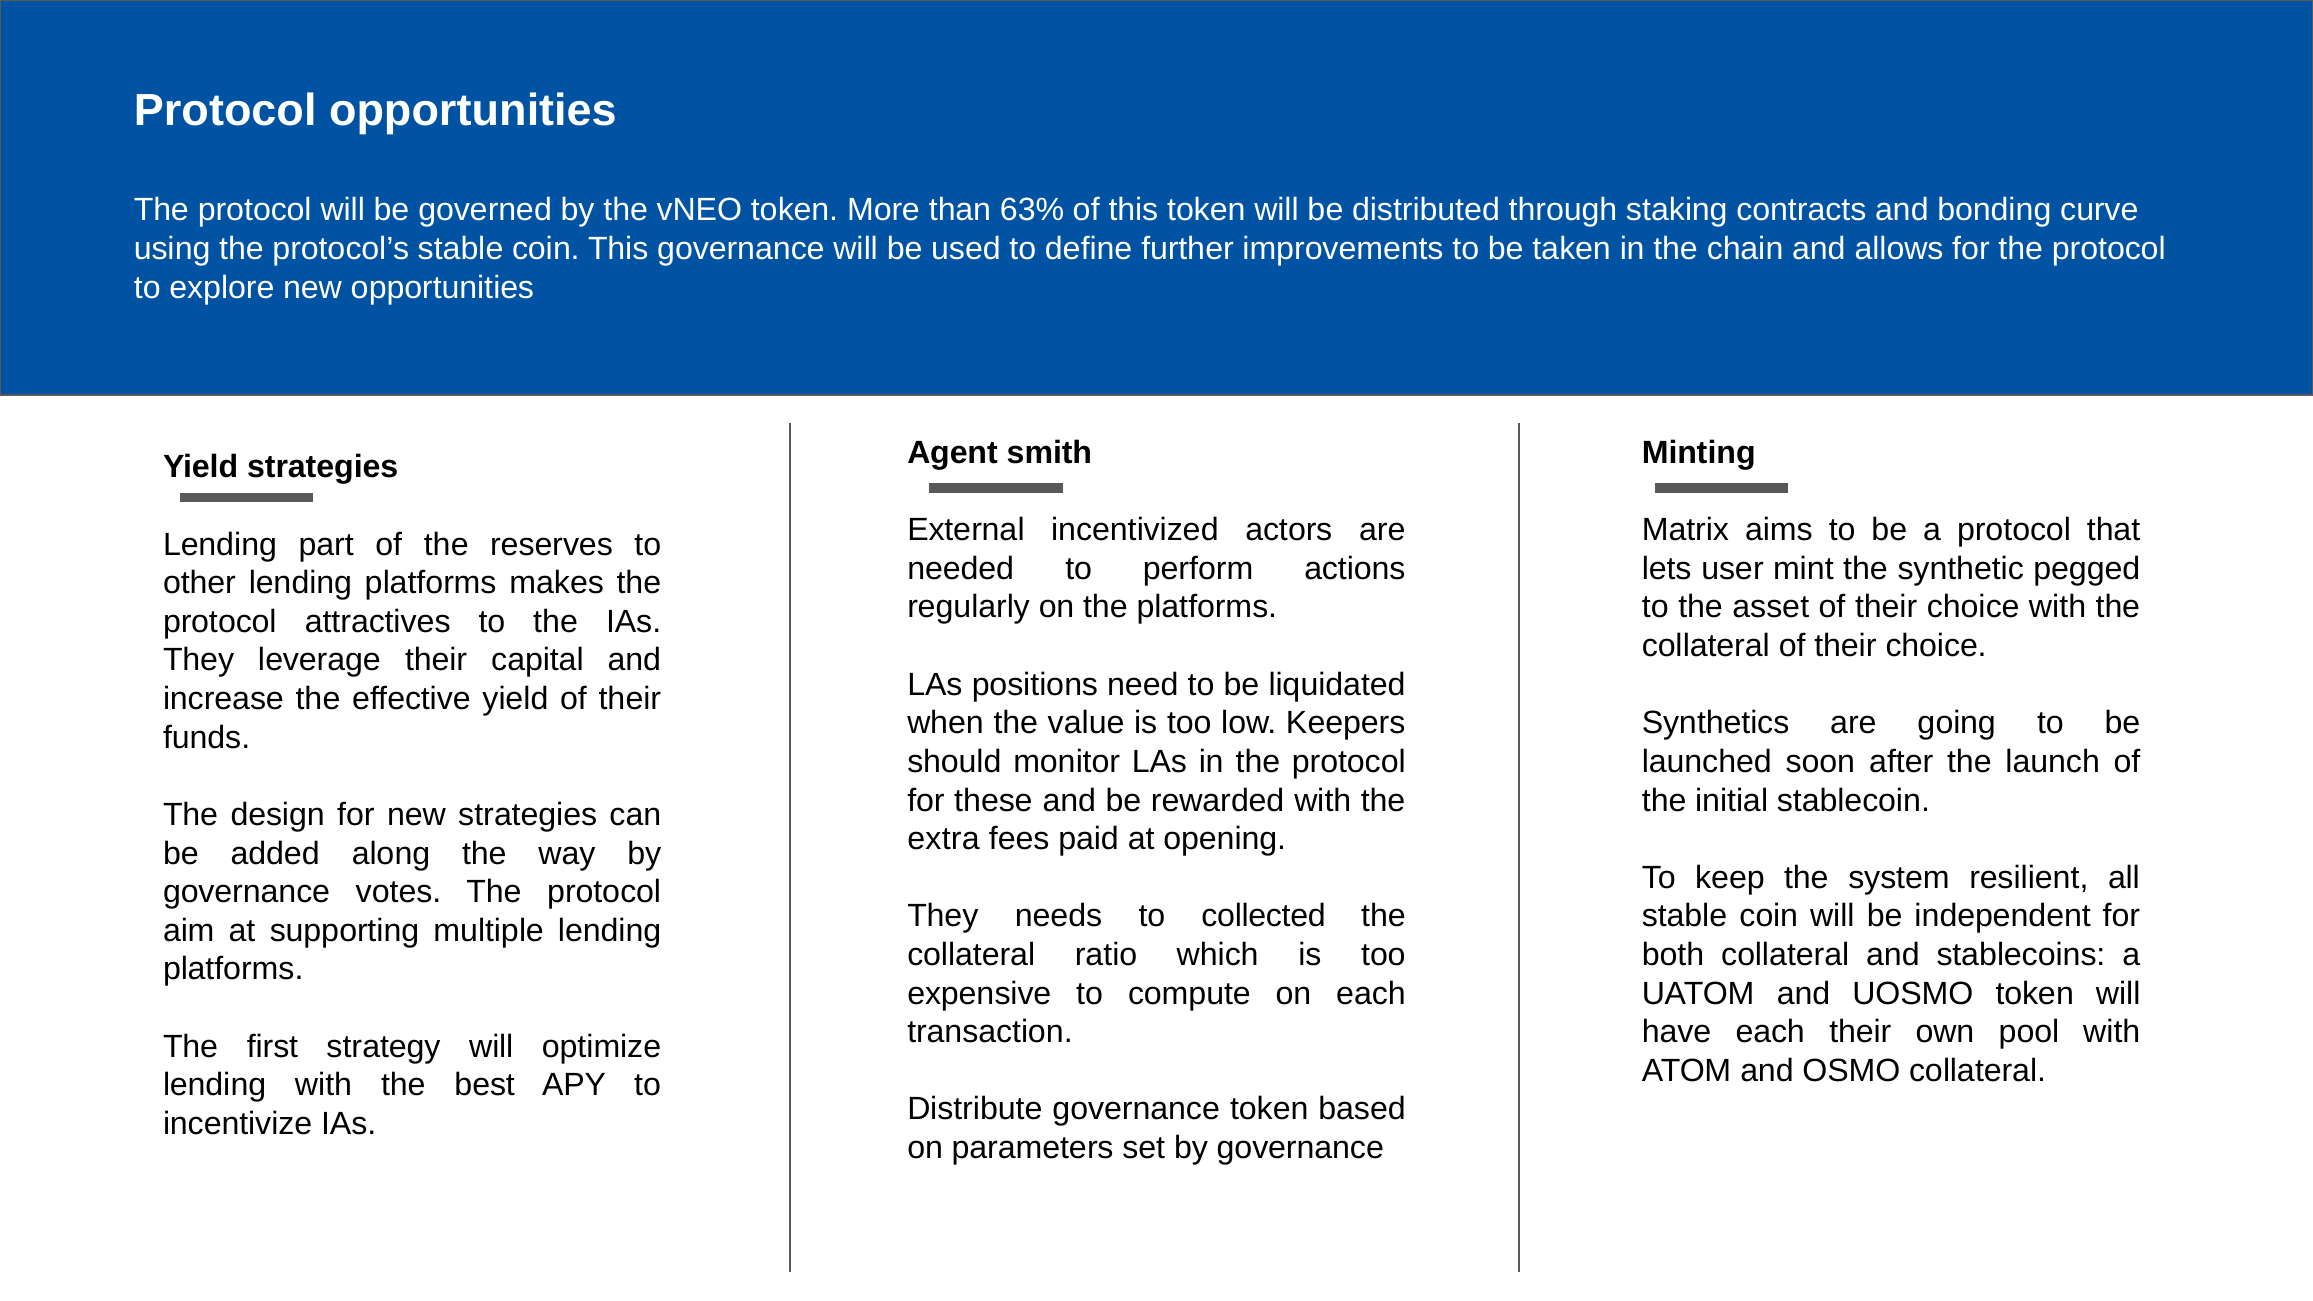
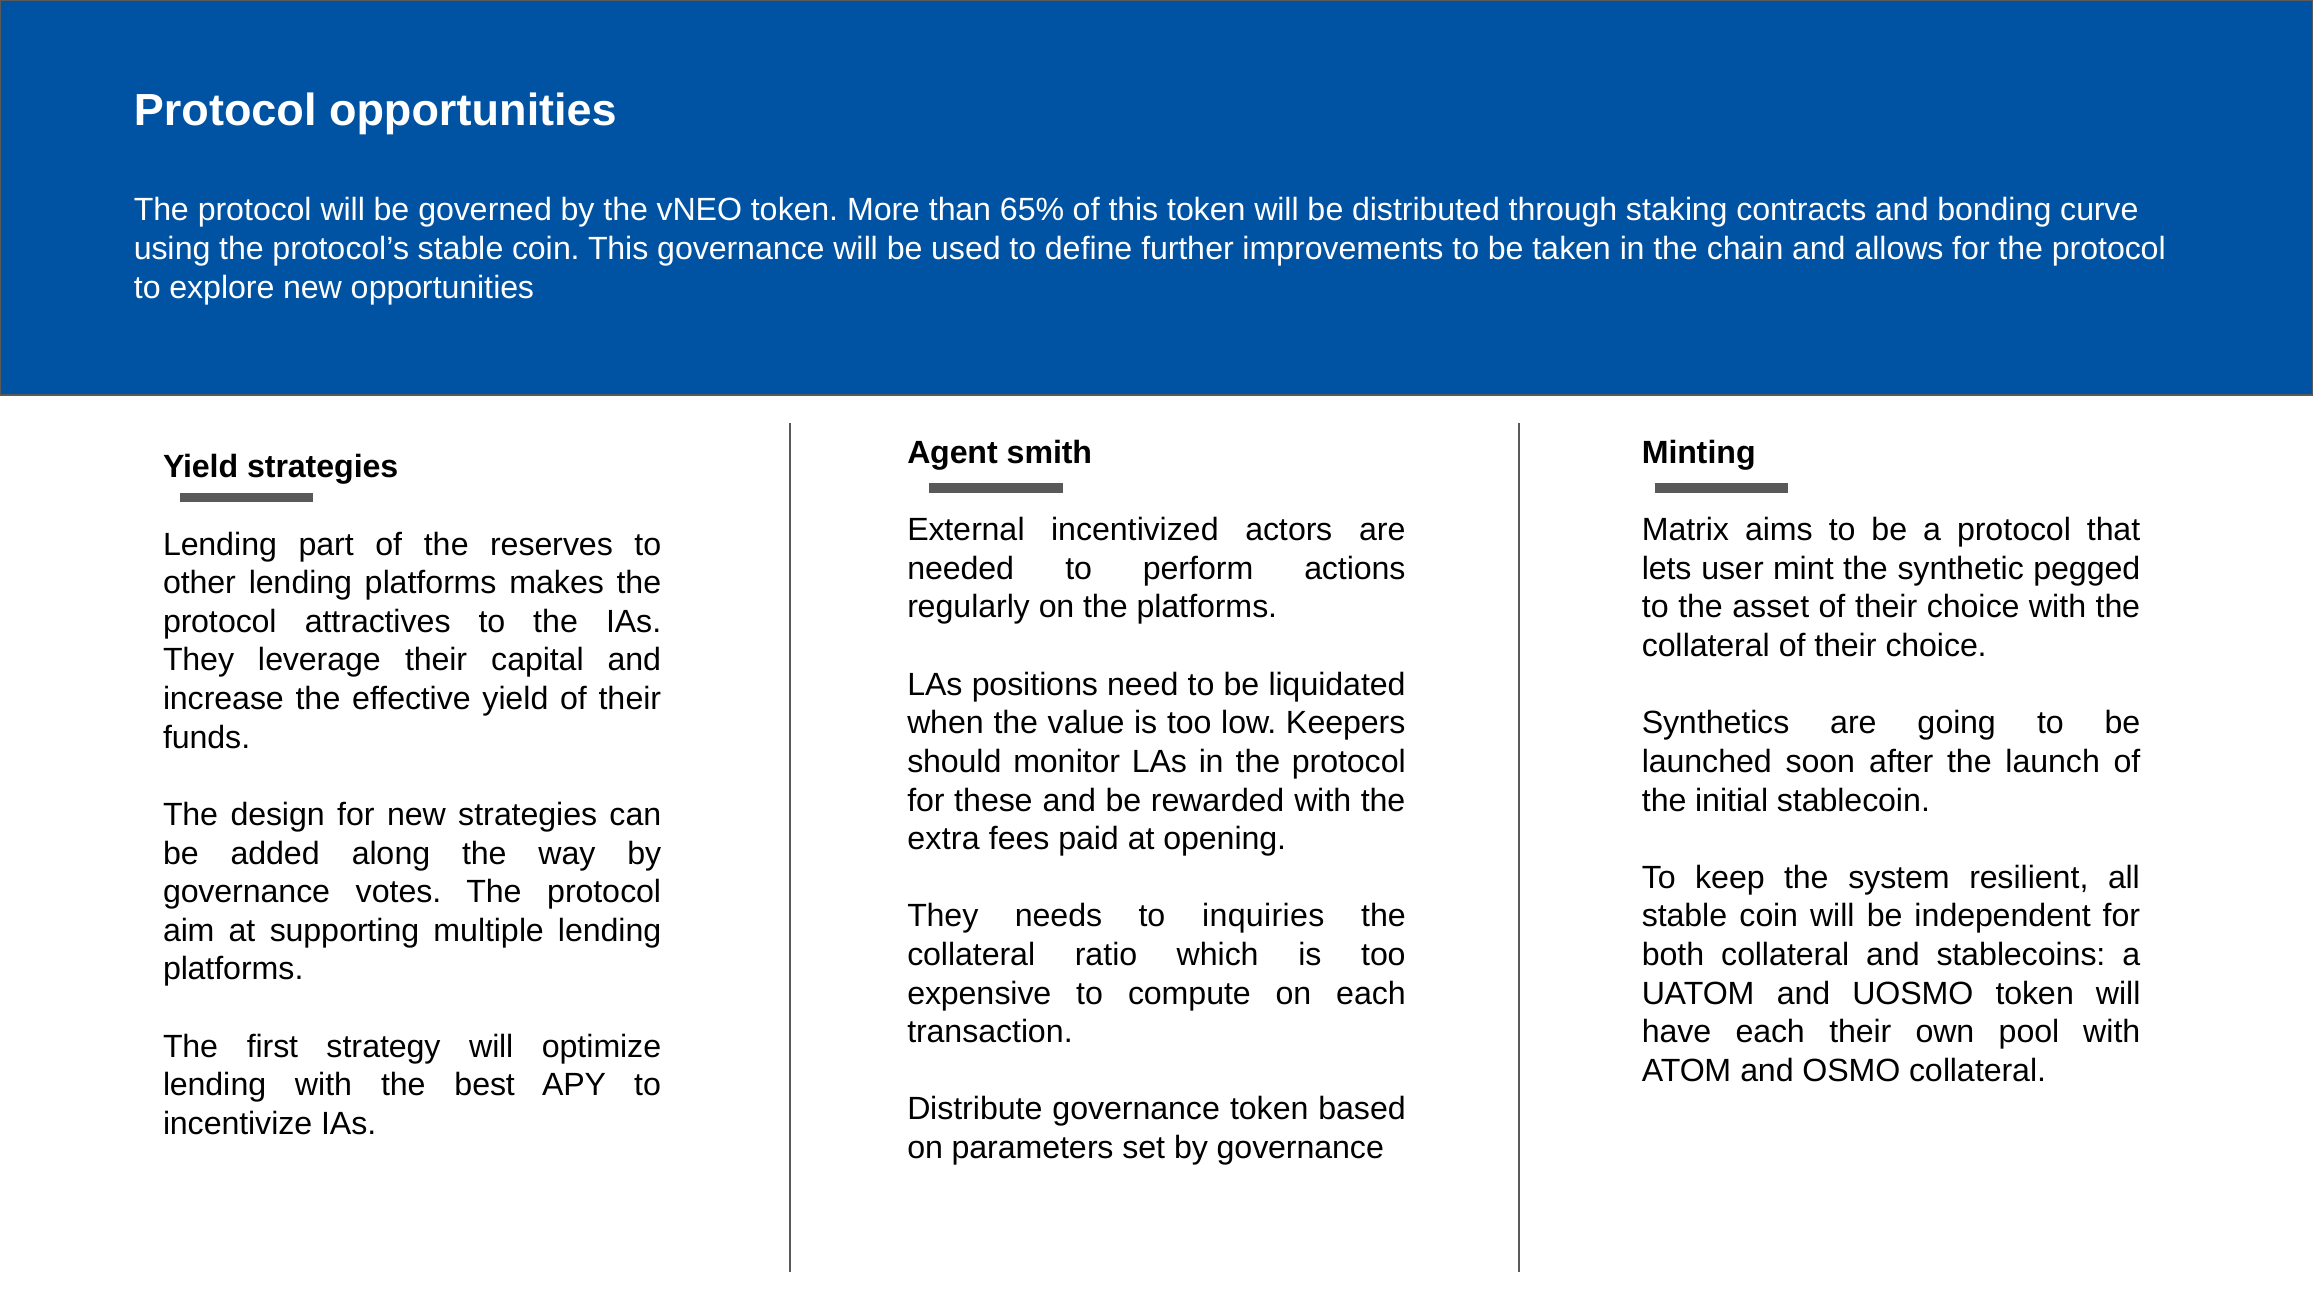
63%: 63% -> 65% (1032, 210)
collected: collected -> inquiries (1263, 916)
